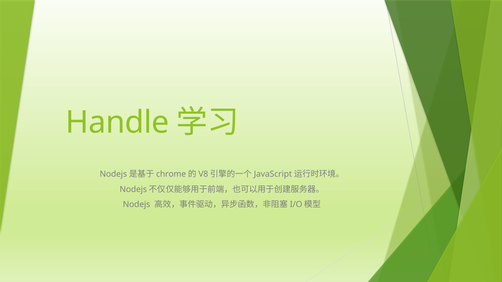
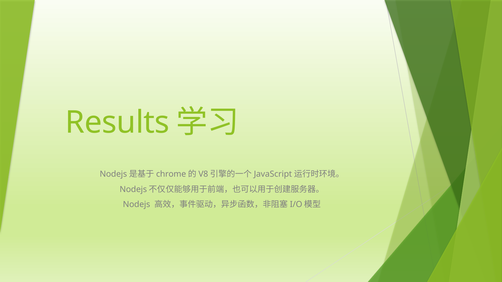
Handle: Handle -> Results (117, 123)
